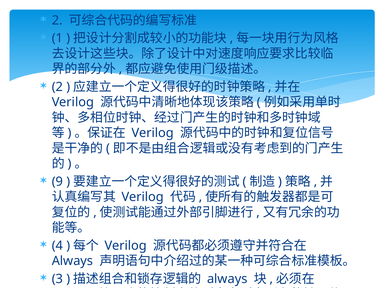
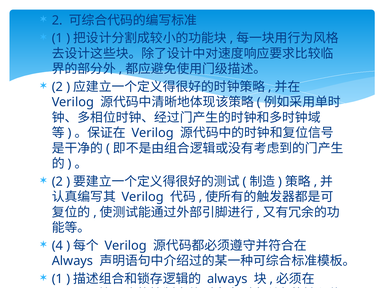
9: 9 -> 2 (57, 182)
3: 3 -> 1 (57, 279)
